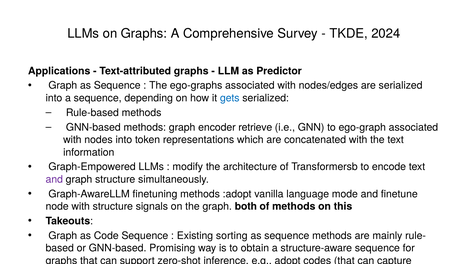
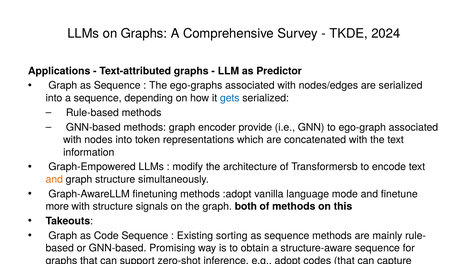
retrieve: retrieve -> provide (255, 127)
and colour: purple -> orange (54, 179)
node: node -> more (57, 206)
